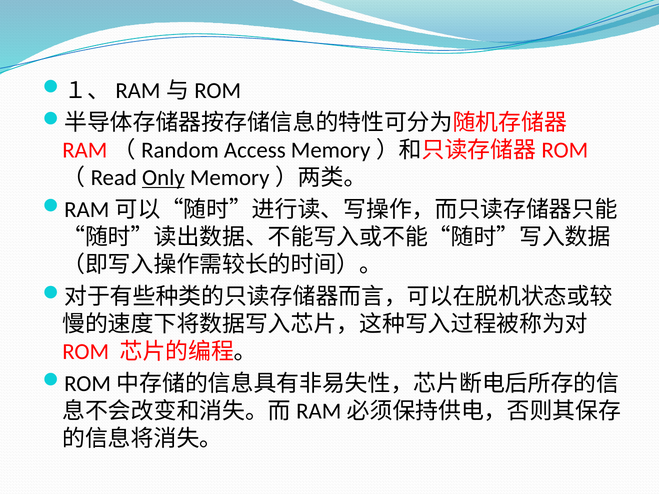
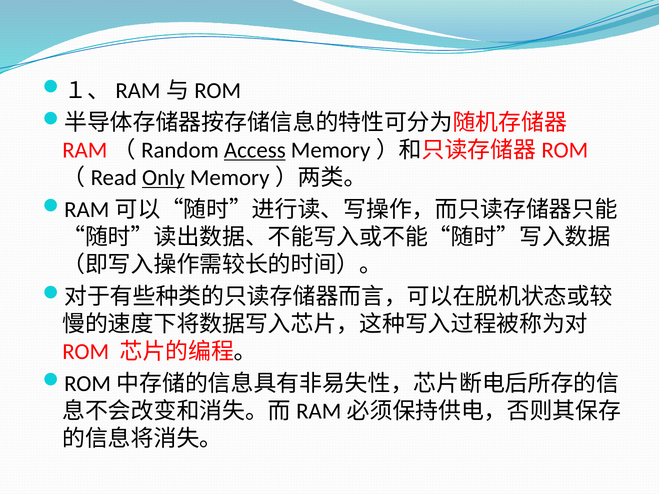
Access underline: none -> present (255, 150)
